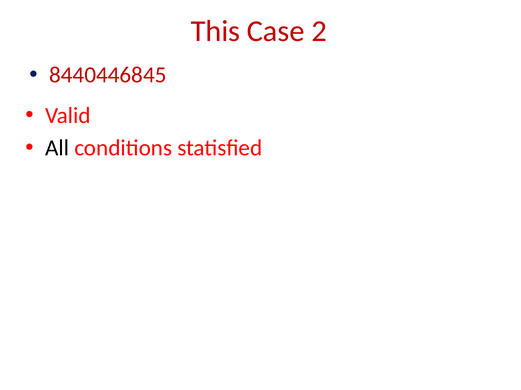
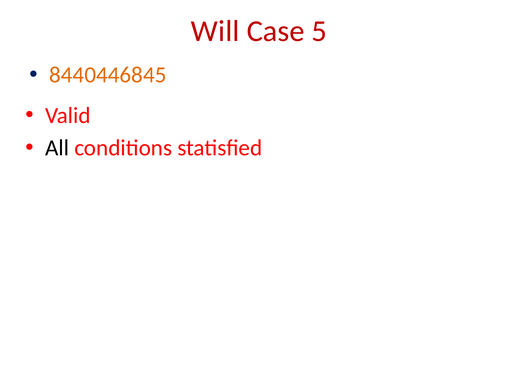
This: This -> Will (215, 31)
2: 2 -> 5 (319, 31)
8440446845 colour: red -> orange (108, 75)
